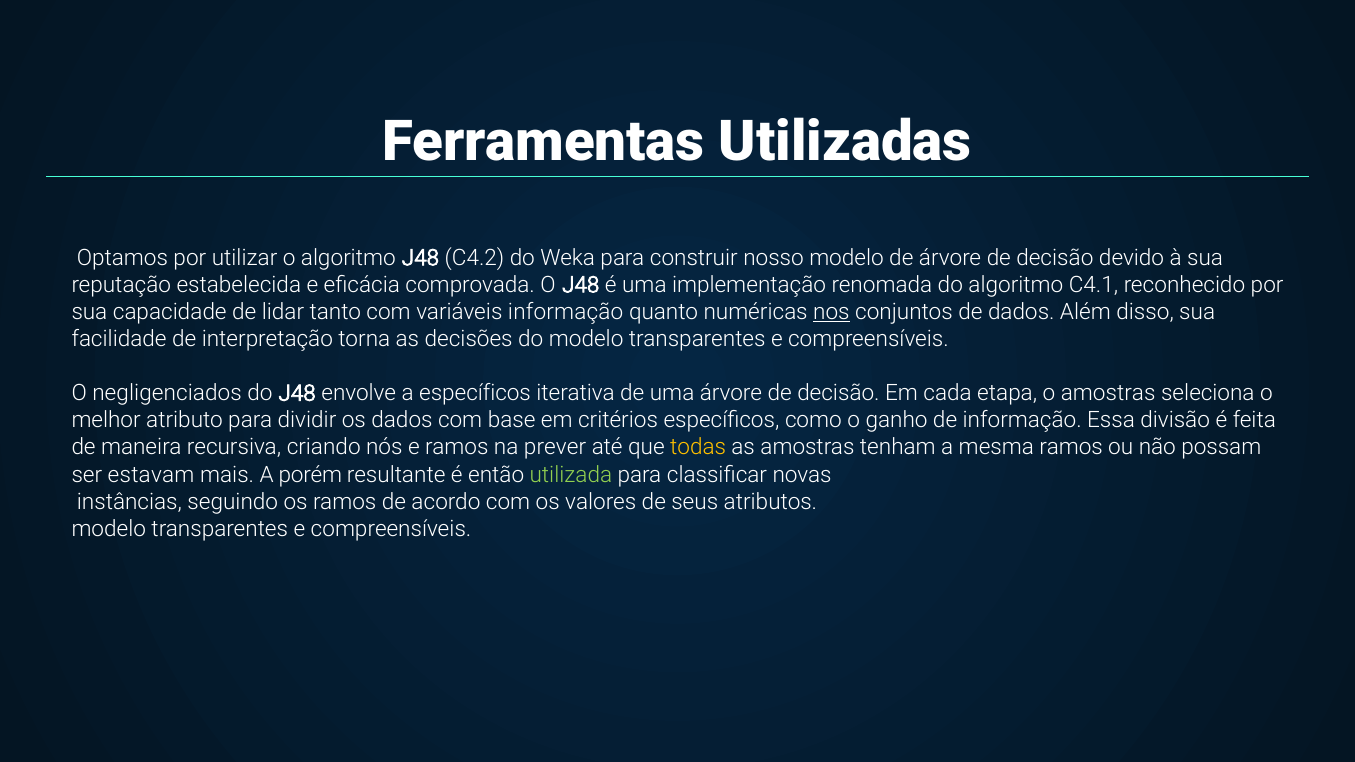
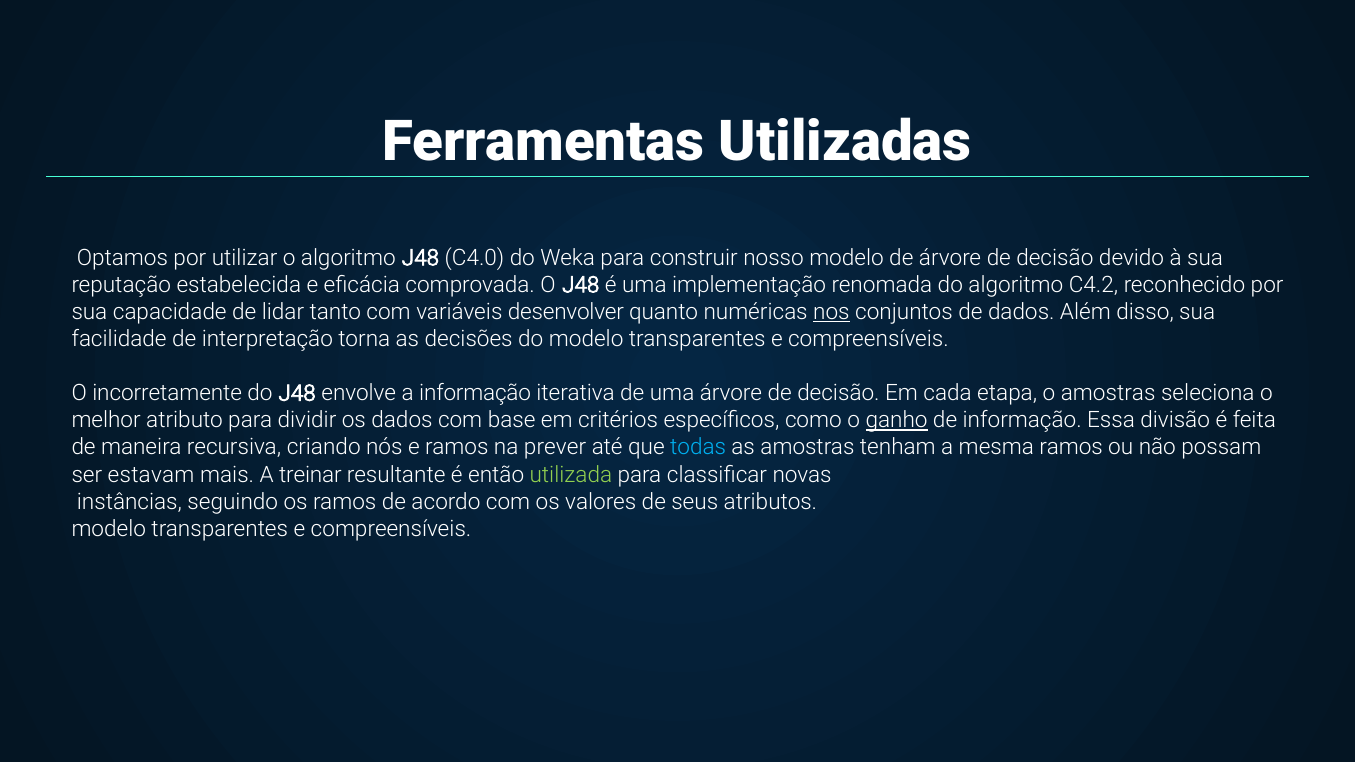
C4.2: C4.2 -> C4.0 (475, 258)
C4.1: C4.1 -> C4.2 (1093, 285)
variáveis informação: informação -> desenvolver (566, 312)
negligenciados: negligenciados -> incorretamente (167, 393)
a específicos: específicos -> informação (475, 393)
ganho underline: none -> present (897, 420)
todas colour: yellow -> light blue (698, 448)
porém: porém -> treinar (310, 475)
